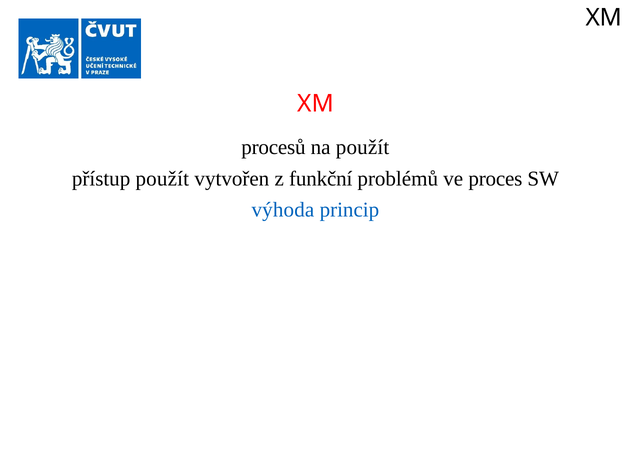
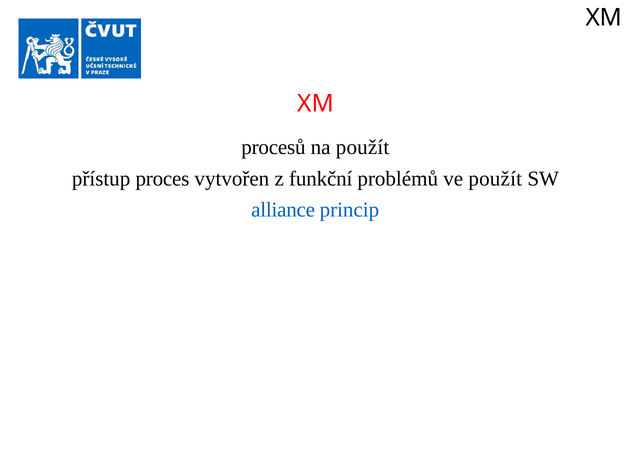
přístup použít: použít -> proces (162, 179)
ve proces: proces -> použít (495, 179)
výhoda: výhoda -> alliance (283, 210)
